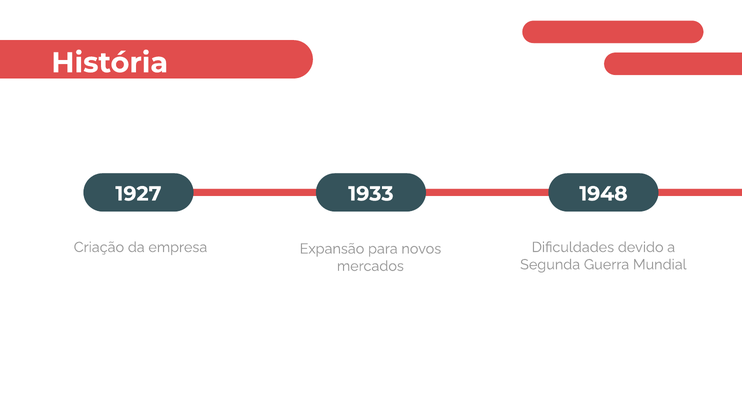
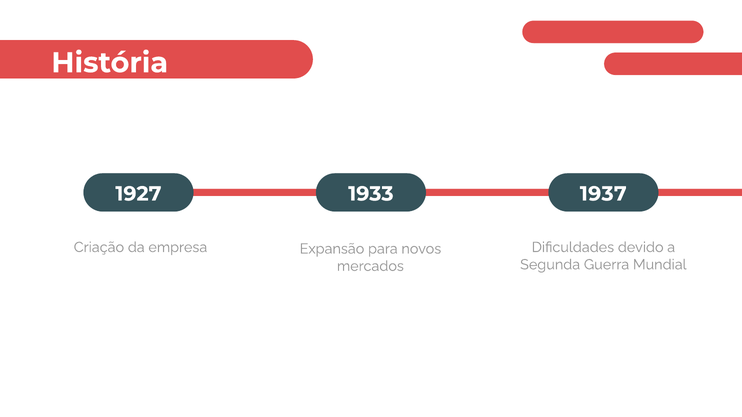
1948: 1948 -> 1937 (603, 194)
